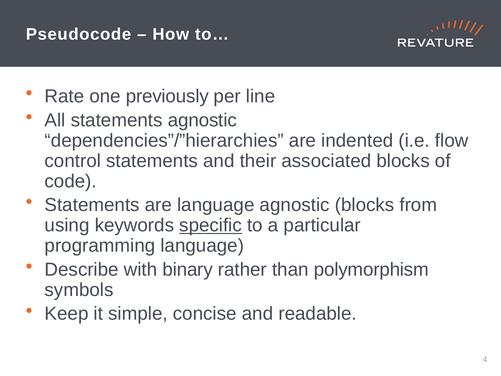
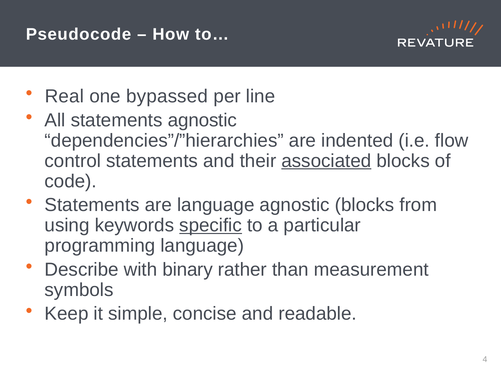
Rate: Rate -> Real (64, 96)
previously: previously -> bypassed (167, 96)
associated underline: none -> present (326, 161)
polymorphism: polymorphism -> measurement (371, 269)
